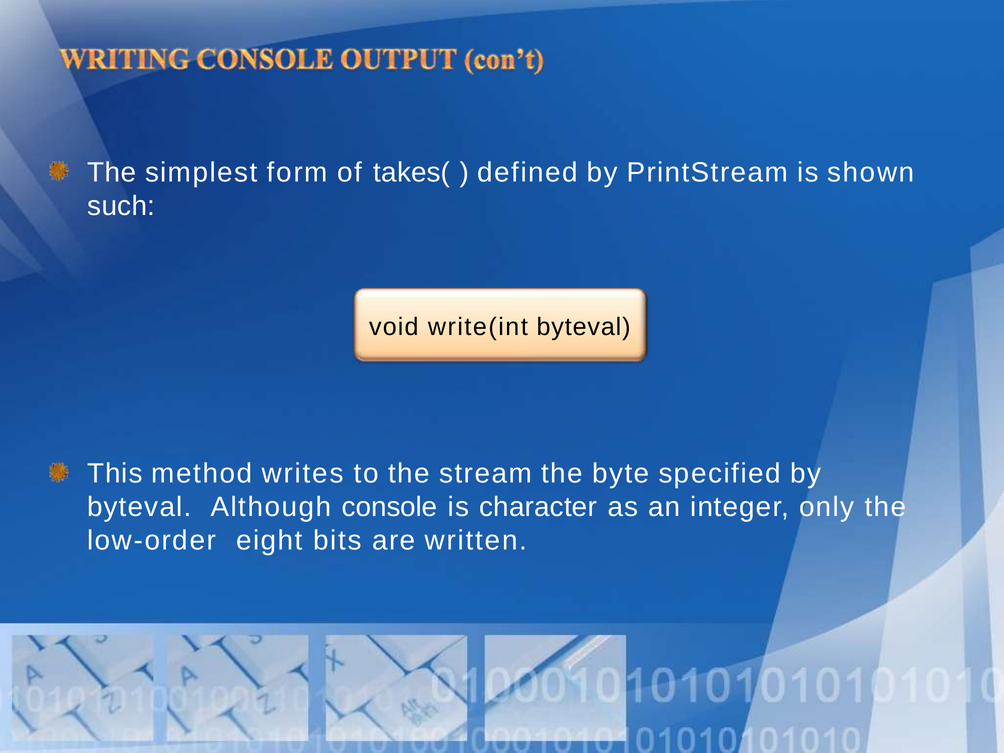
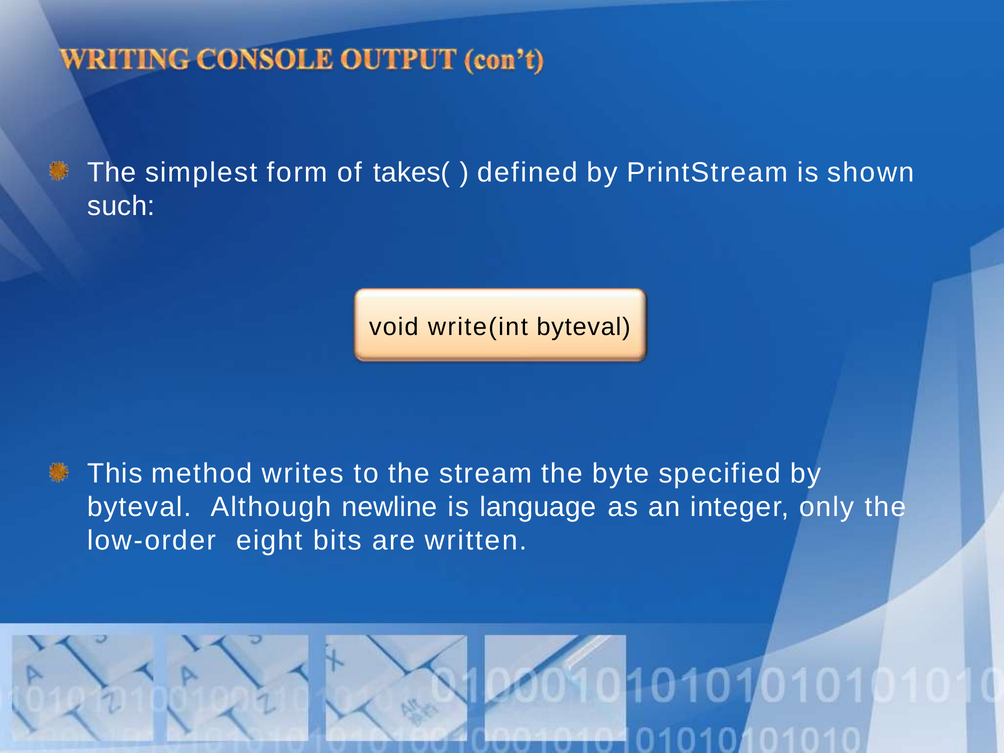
console: console -> newline (390, 507)
character: character -> language (538, 507)
